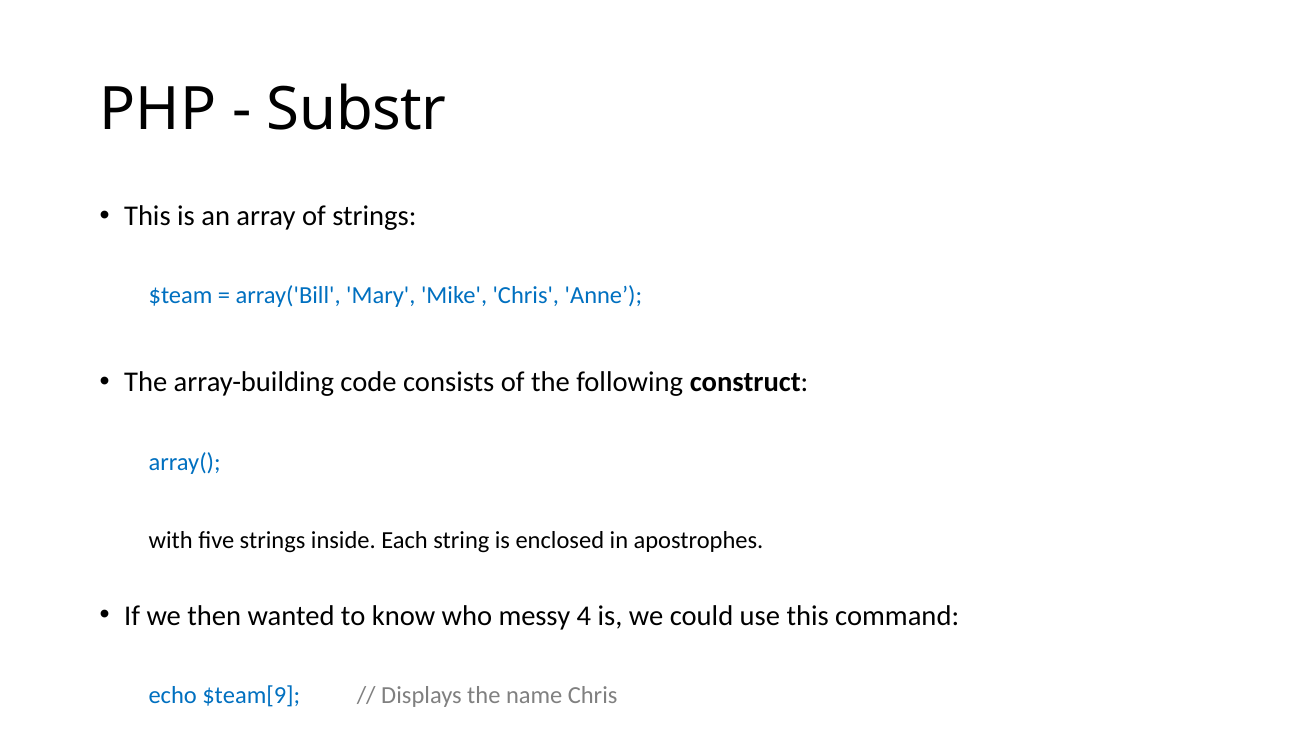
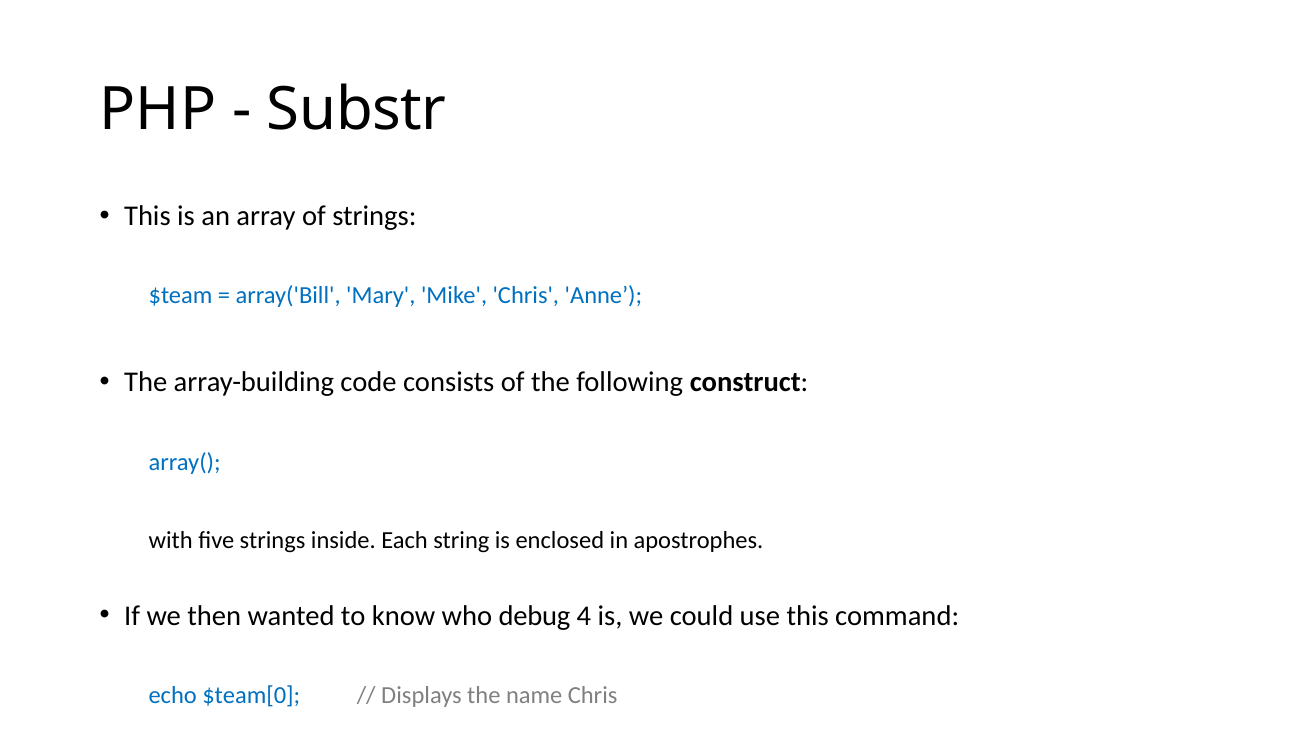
messy: messy -> debug (535, 616)
$team[9: $team[9 -> $team[0 (251, 696)
